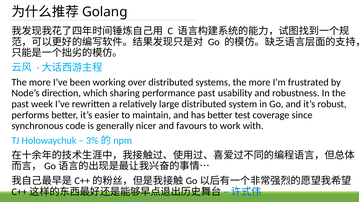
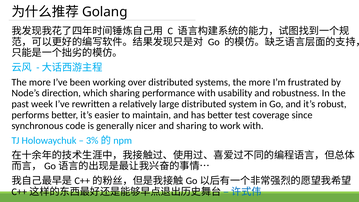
performance past: past -> with (207, 93)
and favours: favours -> sharing (191, 126)
